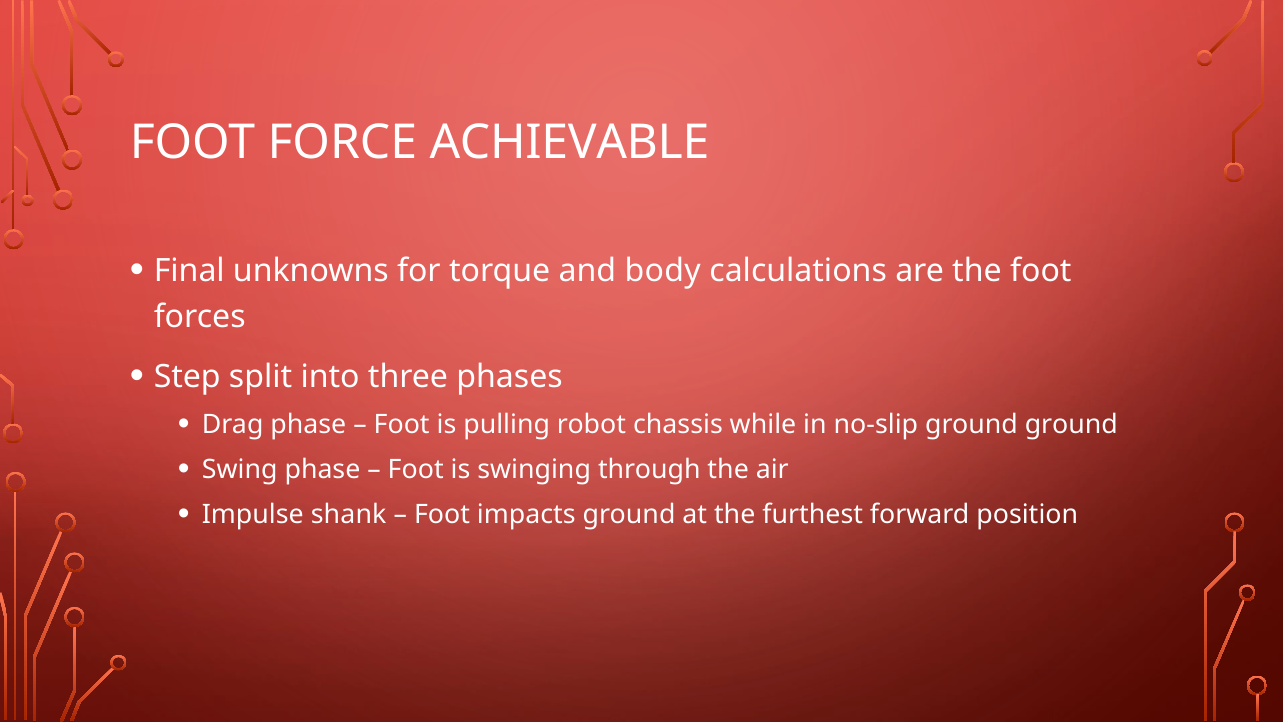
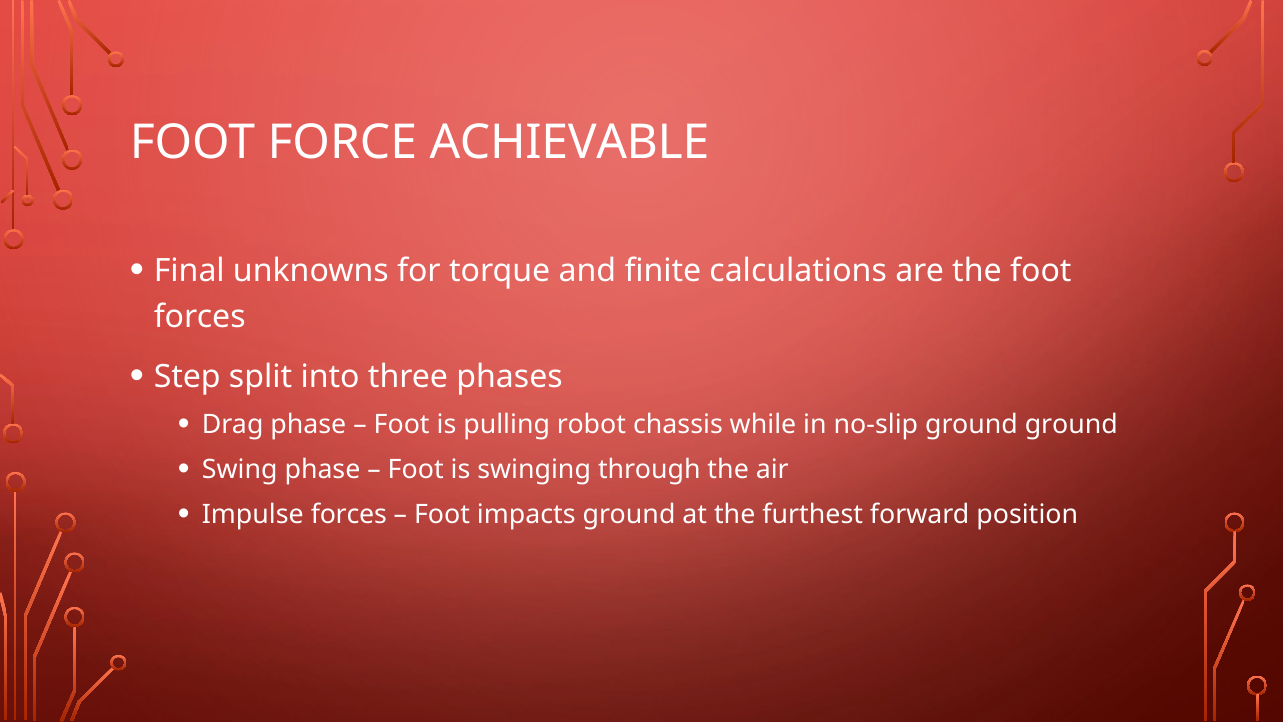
body: body -> finite (663, 271)
Impulse shank: shank -> forces (349, 515)
